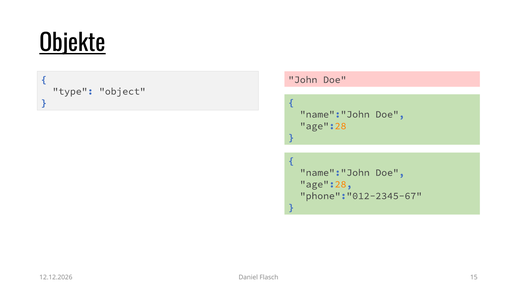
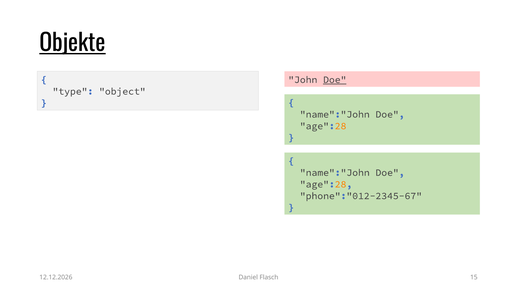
Doe underline: none -> present (335, 80)
